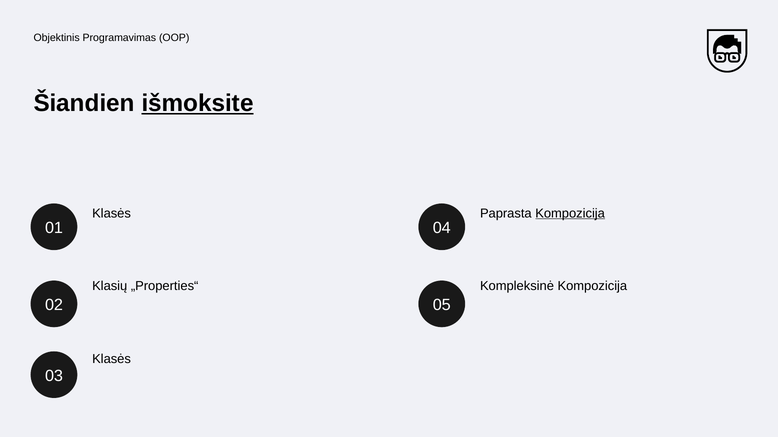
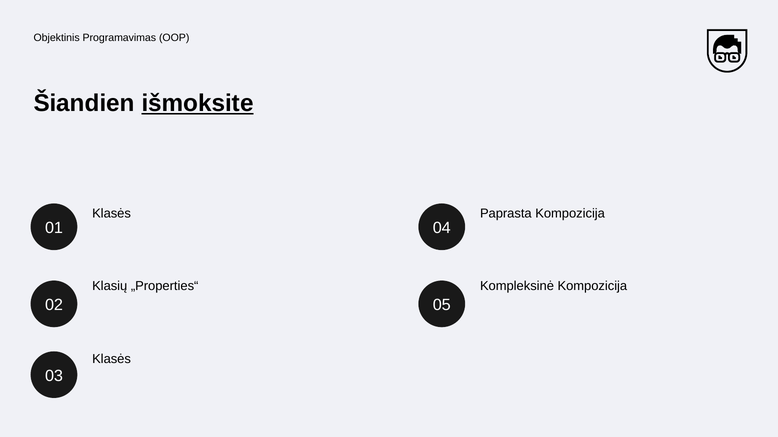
Kompozicija underline: present -> none (570, 214)
